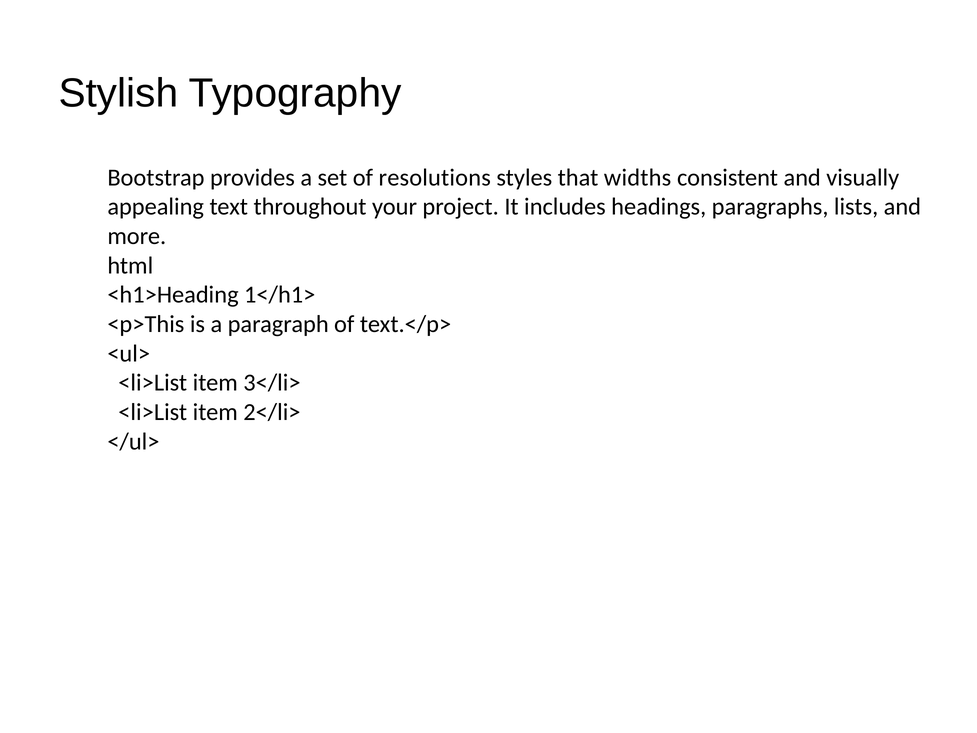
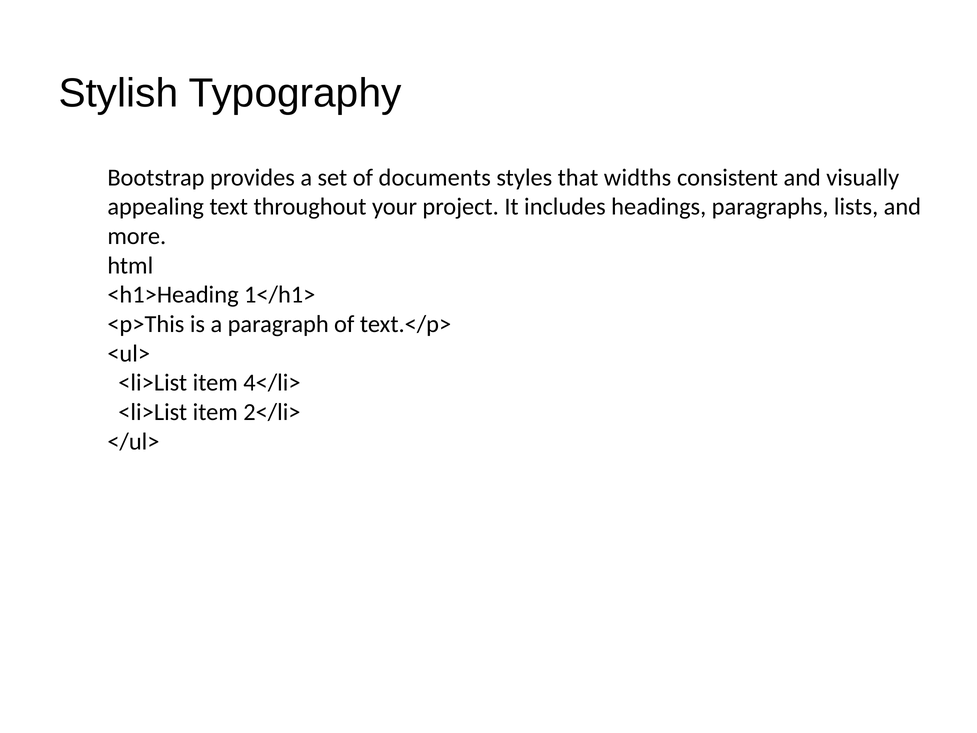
resolutions: resolutions -> documents (435, 178)
3</li>: 3</li> -> 4</li> (272, 383)
